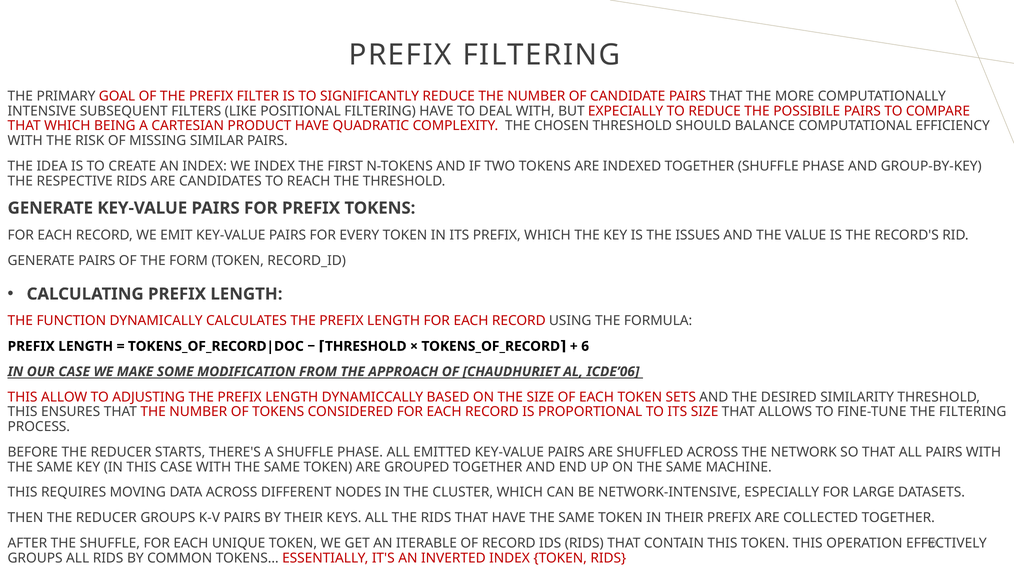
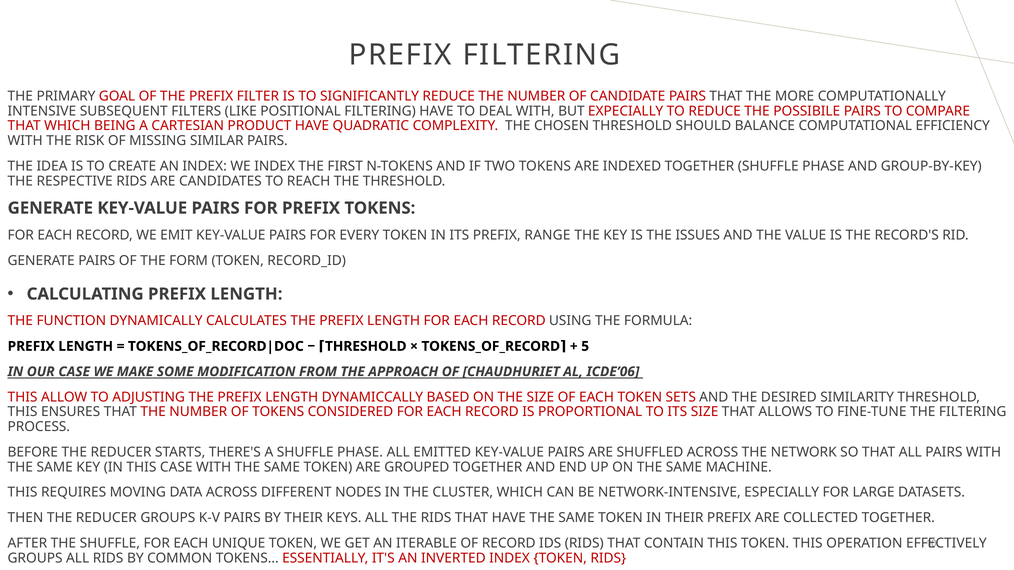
PREFIX WHICH: WHICH -> RANGE (547, 235)
6: 6 -> 5 (585, 347)
